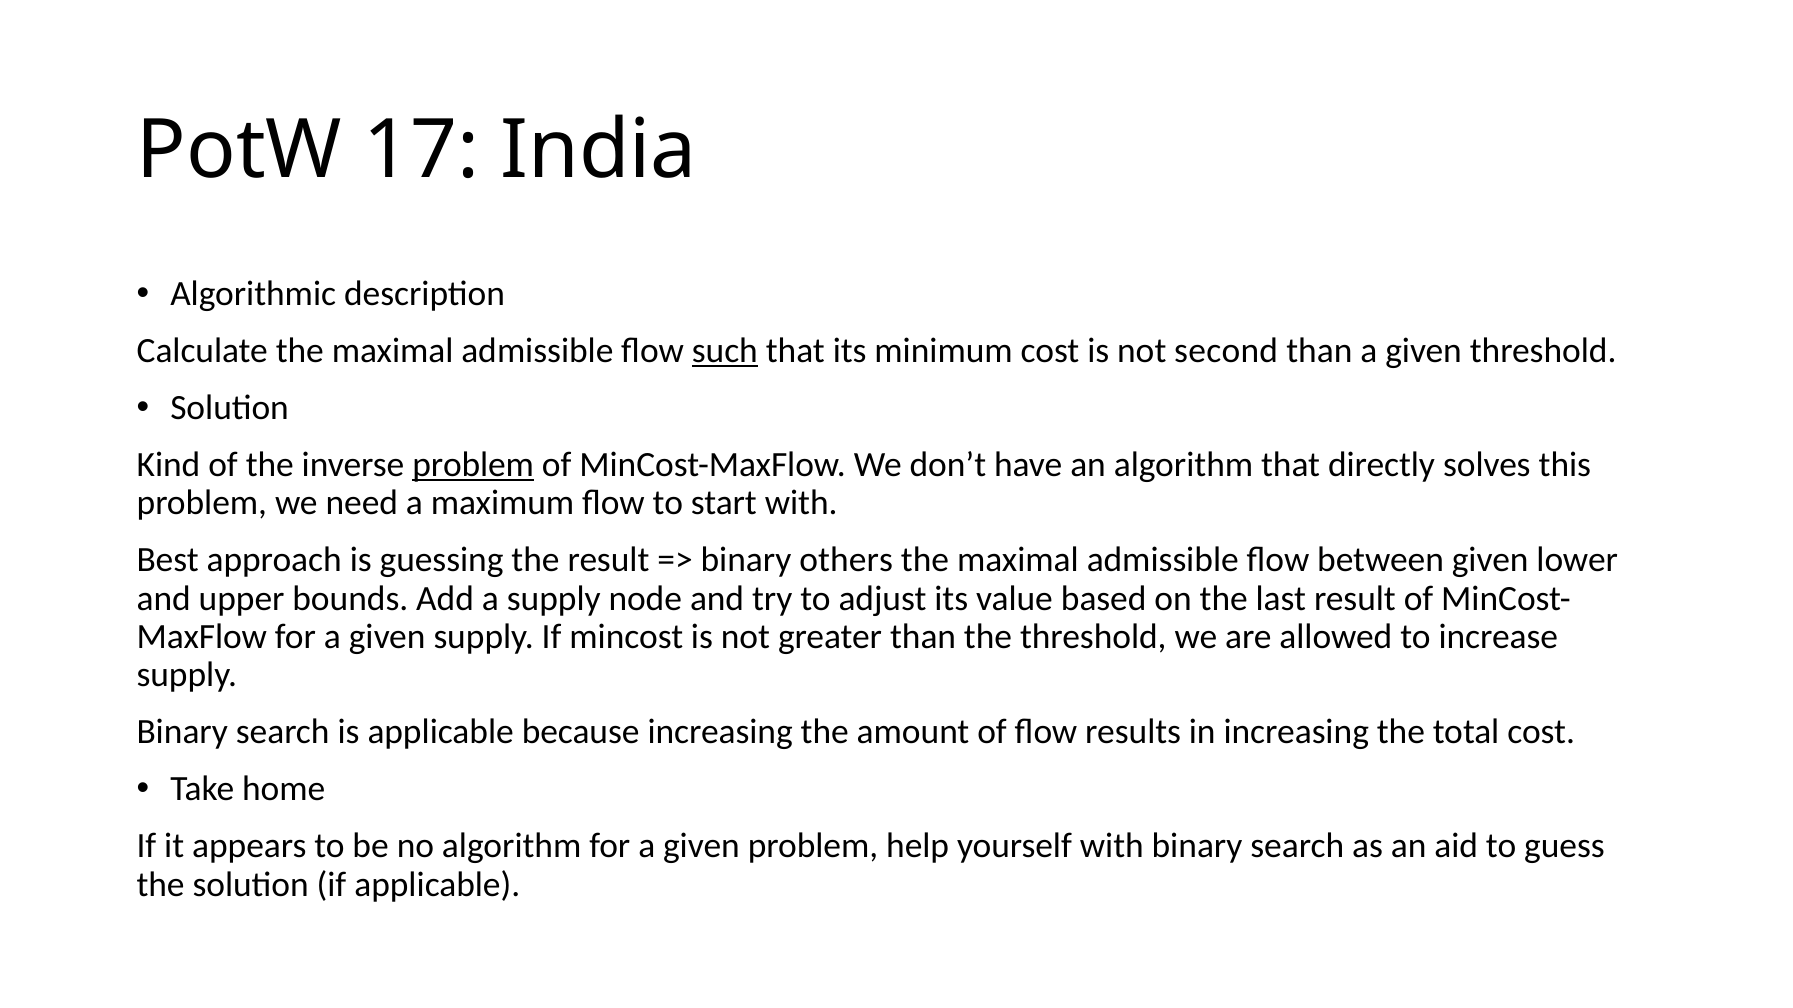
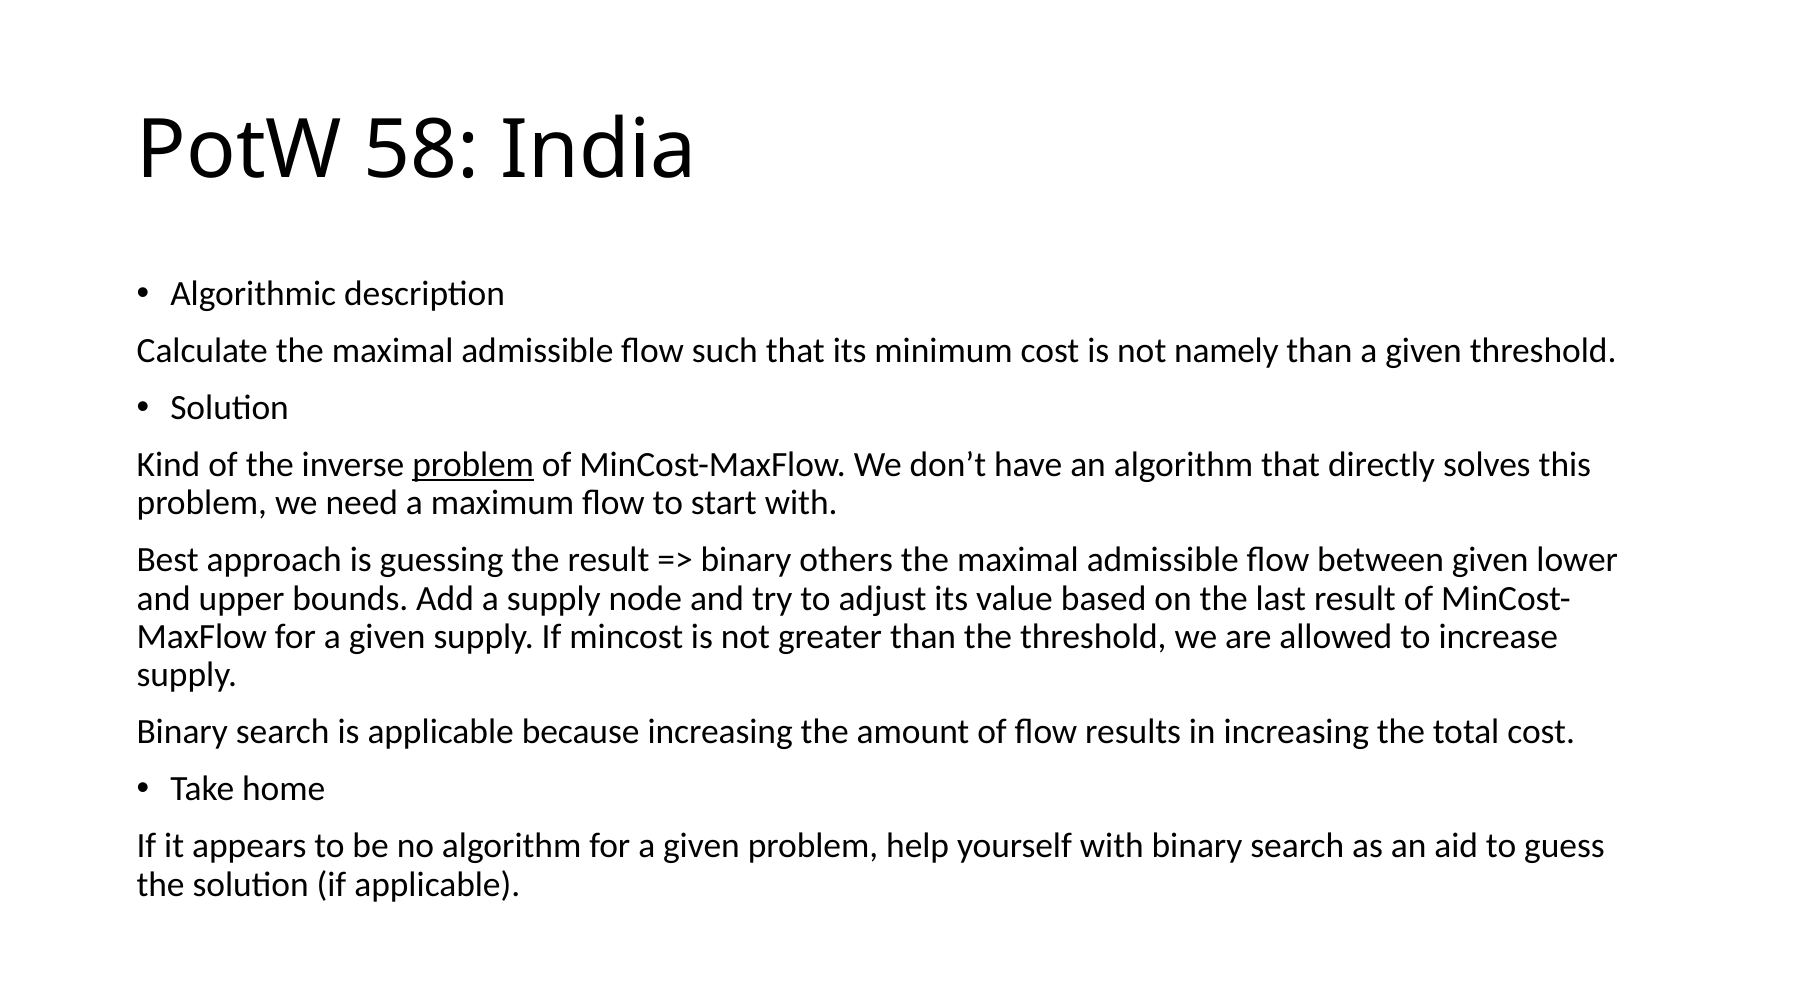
17: 17 -> 58 (421, 151)
such underline: present -> none (725, 351)
second: second -> namely (1226, 351)
